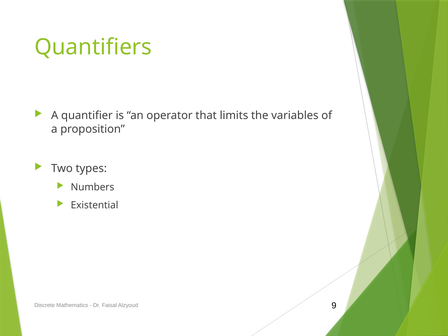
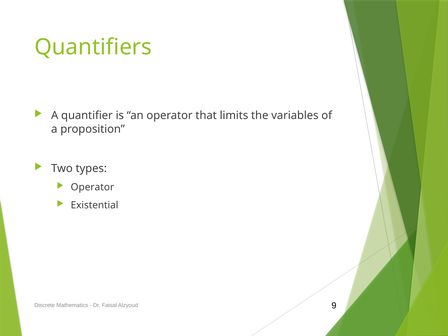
Numbers: Numbers -> Operator (92, 187)
